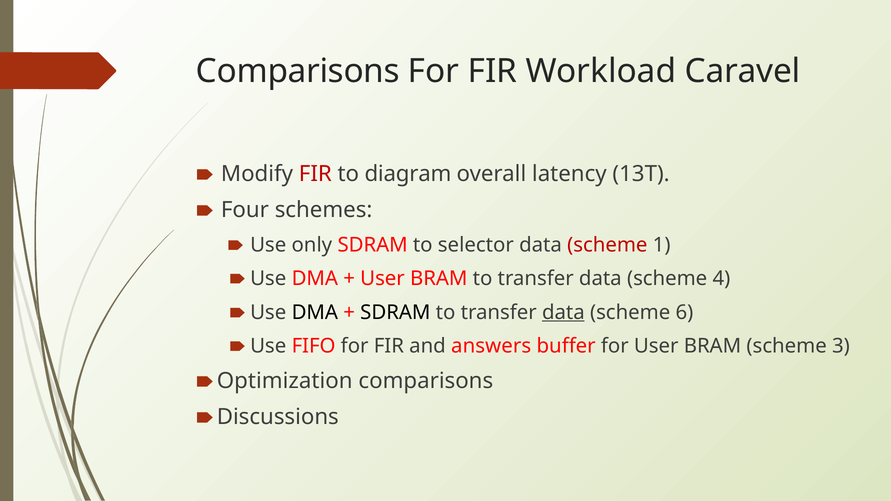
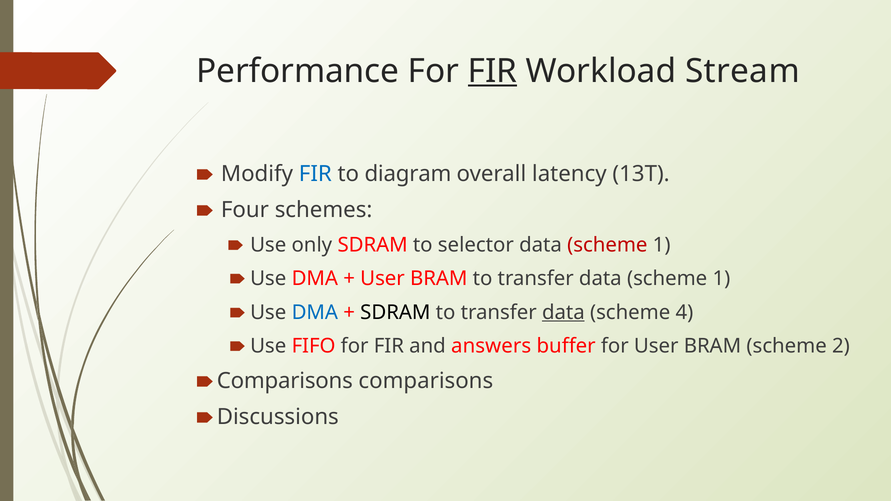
Comparisons: Comparisons -> Performance (298, 71)
FIR underline: none -> present (493, 71)
Caravel: Caravel -> Stream (742, 71)
FIR colour: red -> blue (315, 174)
transfer data scheme 4: 4 -> 1 (721, 279)
DMA colour: black -> blue (315, 312)
6: 6 -> 4 (684, 312)
3: 3 -> 2 (841, 346)
Optimization: Optimization -> Comparisons (285, 381)
